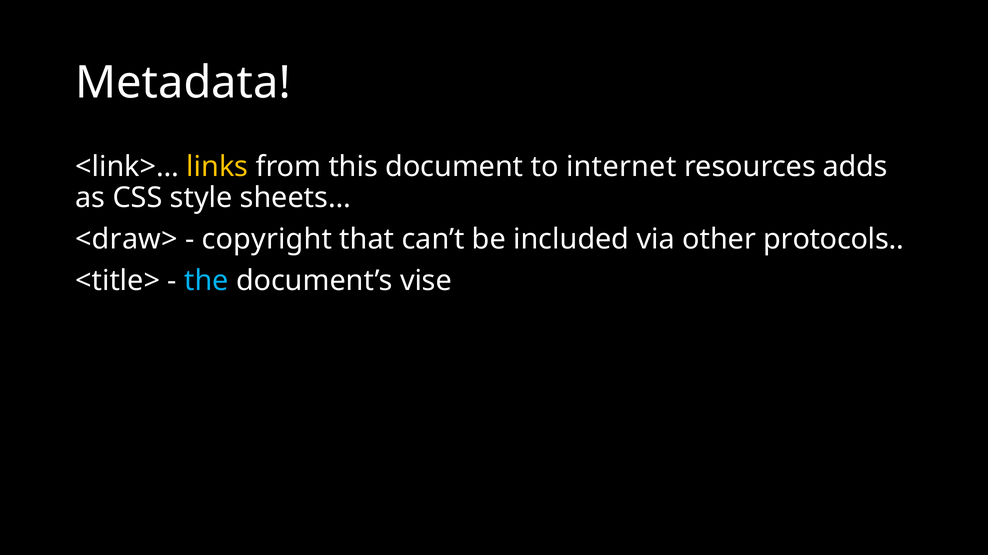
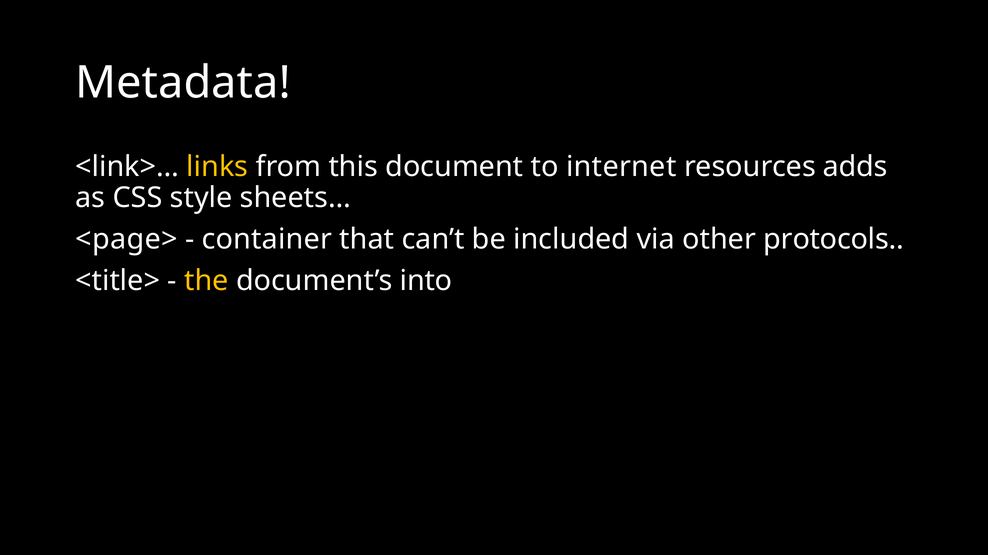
<draw>: <draw> -> <page> (126, 240)
copyright: copyright -> container (267, 240)
the colour: light blue -> yellow (206, 281)
vise: vise -> into (426, 281)
